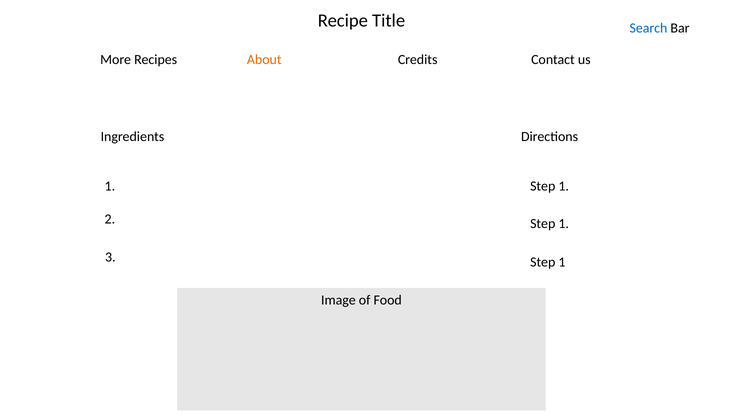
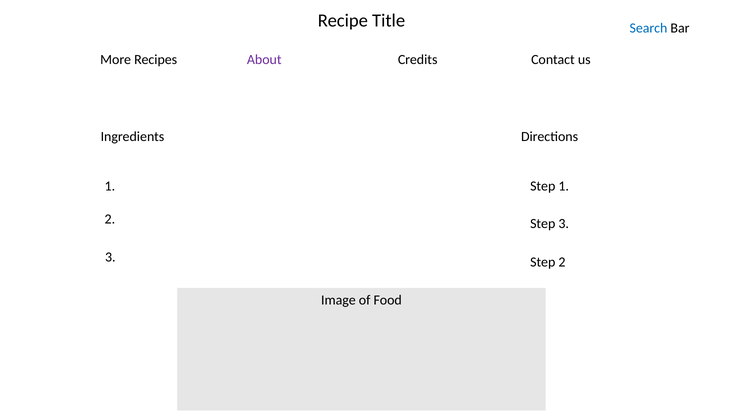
About colour: orange -> purple (264, 59)
1: 1 -> 3 (564, 224)
1: 1 -> 2 (562, 262)
